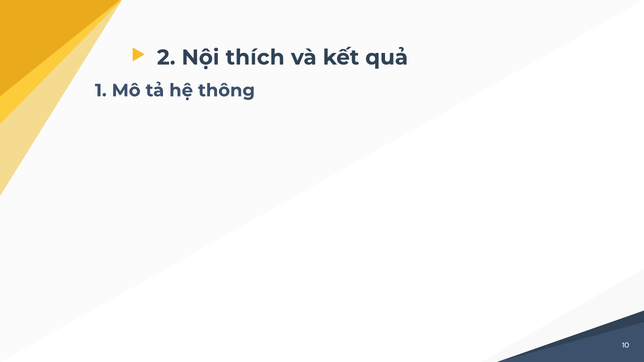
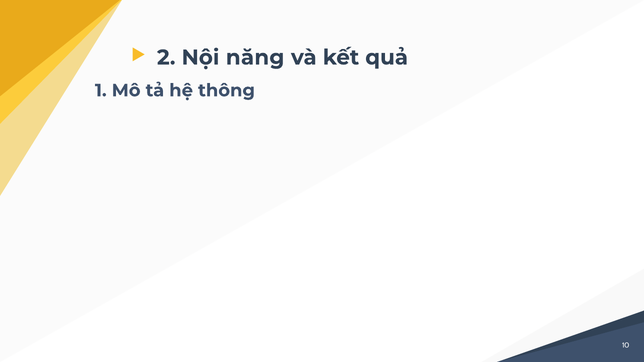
thích: thích -> năng (255, 57)
